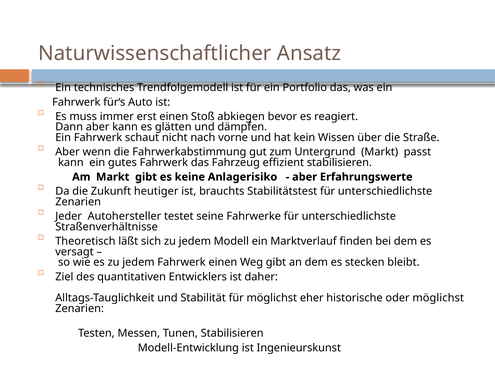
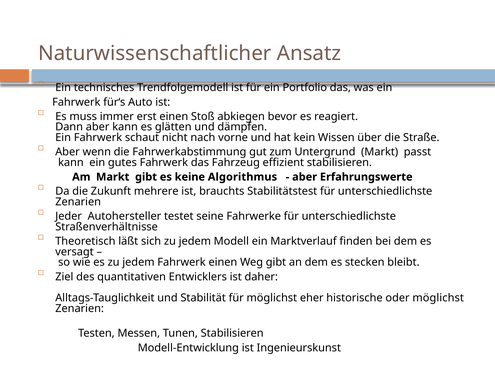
Anlagerisiko: Anlagerisiko -> Algorithmus (243, 177)
heutiger: heutiger -> mehrere (156, 191)
